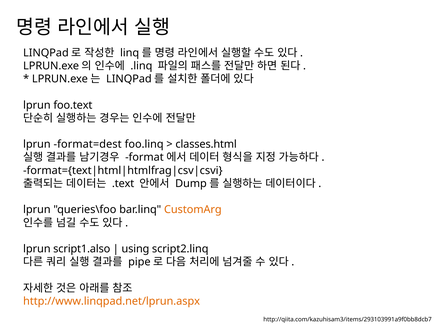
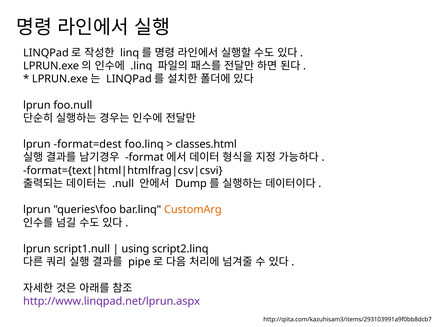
foo.text: foo.text -> foo.null (73, 105)
.text: .text -> .null (123, 184)
script1.also: script1.also -> script1.null (82, 249)
http://www.linqpad.net/lprun.aspx colour: orange -> purple (112, 301)
